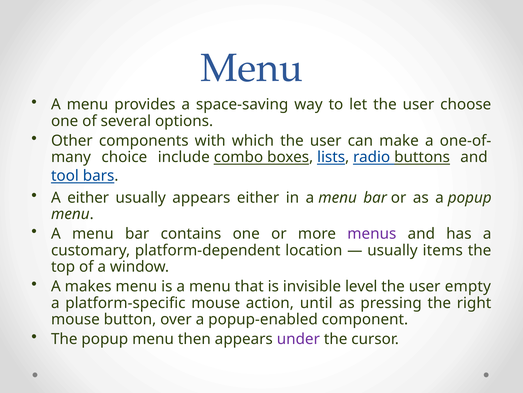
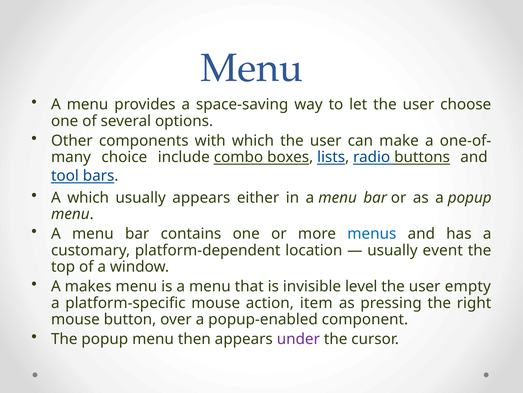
A either: either -> which (88, 197)
menus colour: purple -> blue (372, 233)
items: items -> event (443, 250)
until: until -> item (316, 302)
